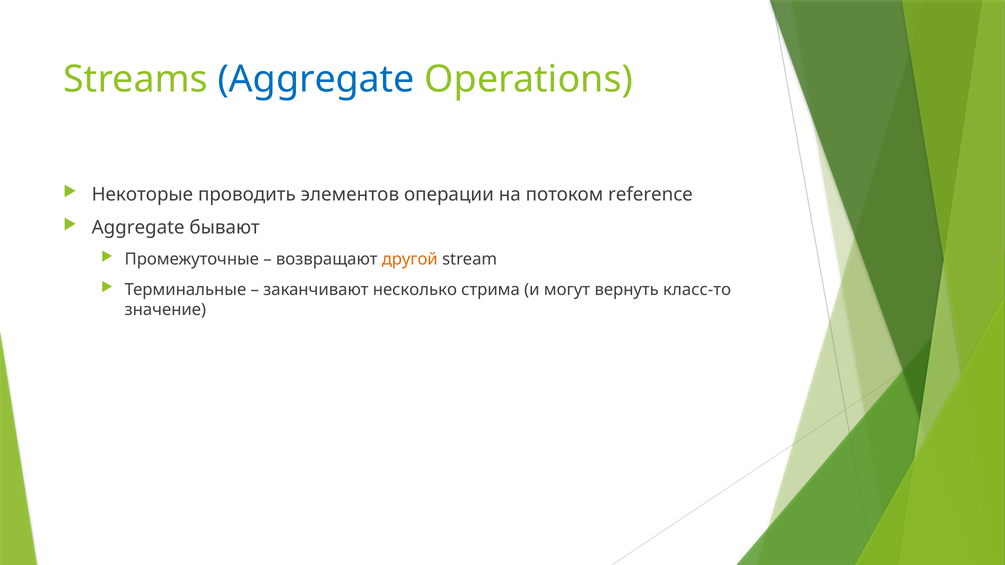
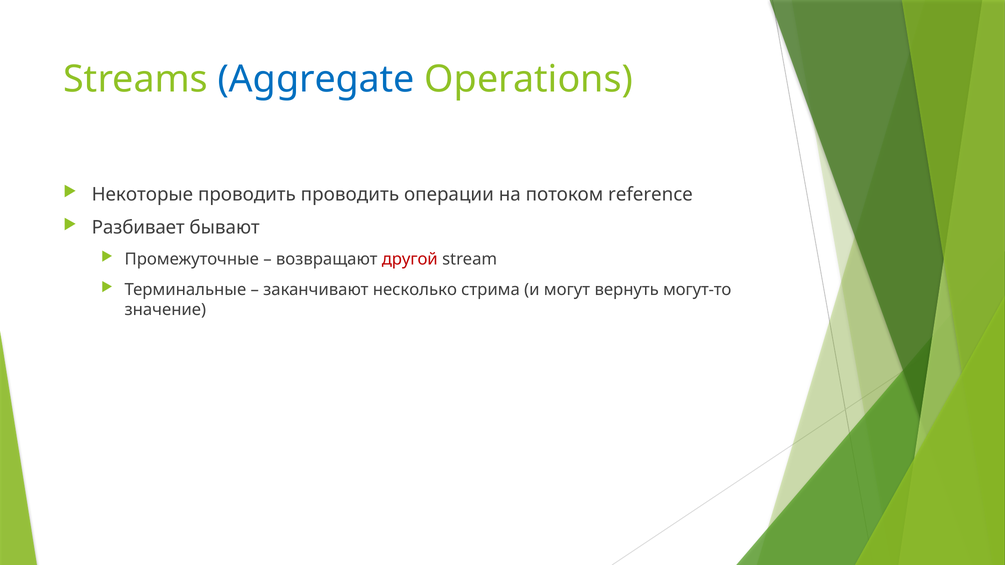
проводить элементов: элементов -> проводить (350, 195)
Aggregate: Aggregate -> Разбивает (138, 228)
другой colour: orange -> red (410, 259)
класс-то: класс-то -> могут-то (697, 290)
